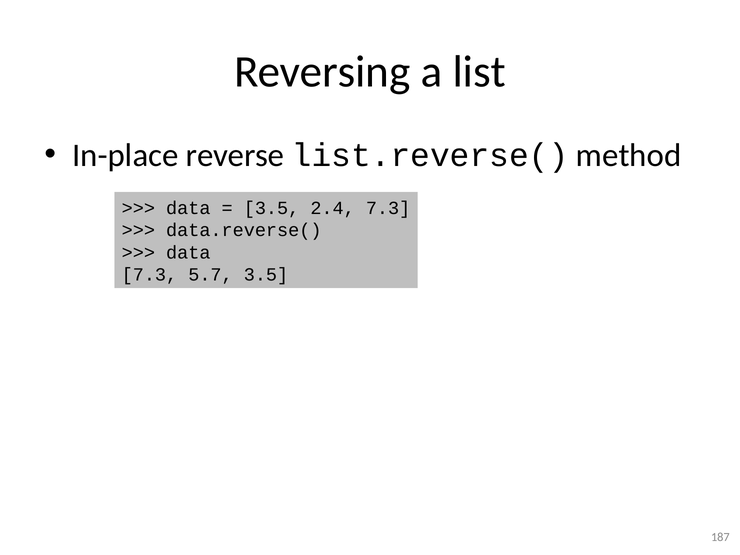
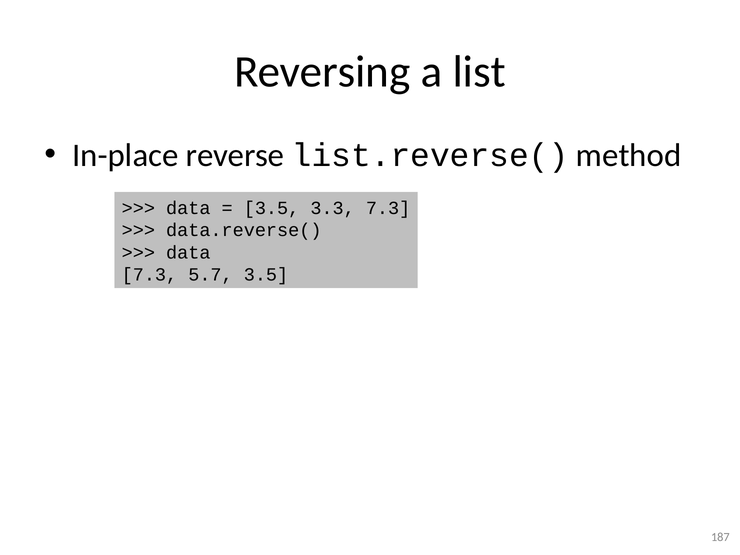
2.4: 2.4 -> 3.3 (333, 208)
